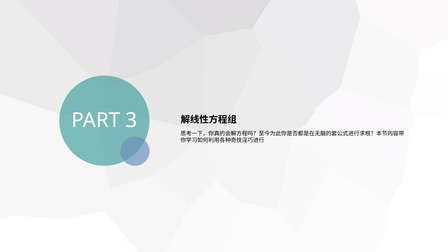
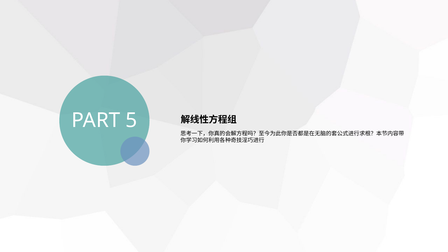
3: 3 -> 5 (131, 121)
